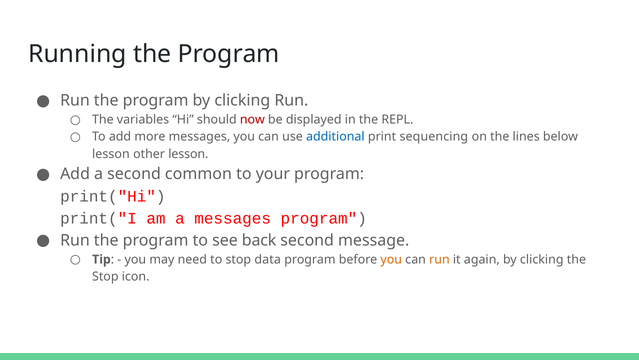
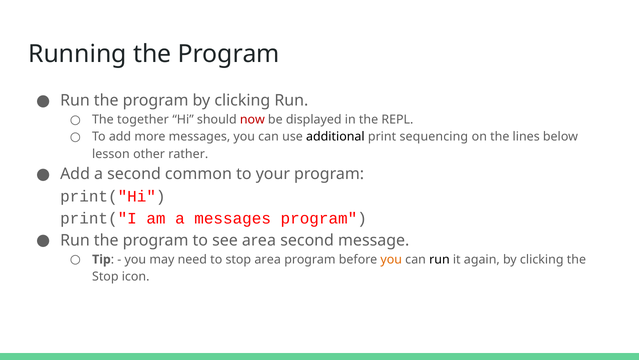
variables: variables -> together (143, 119)
additional colour: blue -> black (335, 137)
other lesson: lesson -> rather (188, 154)
see back: back -> area (259, 240)
stop data: data -> area (268, 259)
run colour: orange -> black (439, 259)
